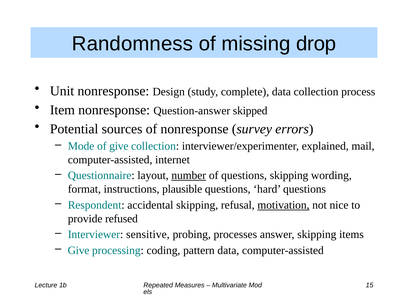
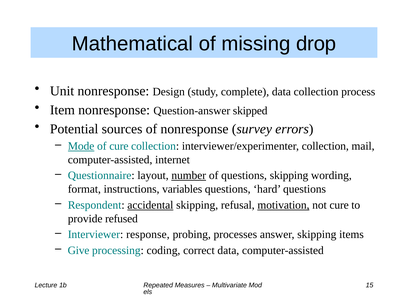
Randomness: Randomness -> Mathematical (133, 44)
Mode underline: none -> present (81, 146)
of give: give -> cure (119, 146)
interviewer/experimenter explained: explained -> collection (325, 146)
plausible: plausible -> variables (182, 189)
accidental underline: none -> present (150, 205)
not nice: nice -> cure (339, 205)
sensitive: sensitive -> response (148, 235)
pattern: pattern -> correct (199, 250)
